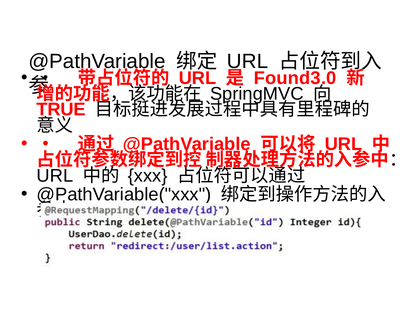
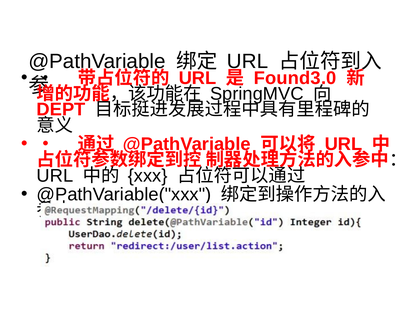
TRUE: TRUE -> DEPT (61, 110)
